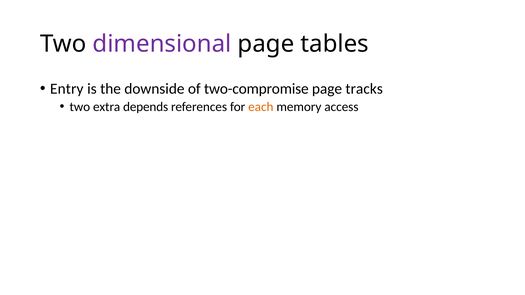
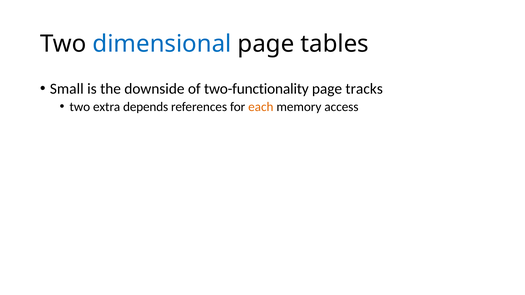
dimensional colour: purple -> blue (162, 44)
Entry: Entry -> Small (67, 89)
two-compromise: two-compromise -> two-functionality (256, 89)
